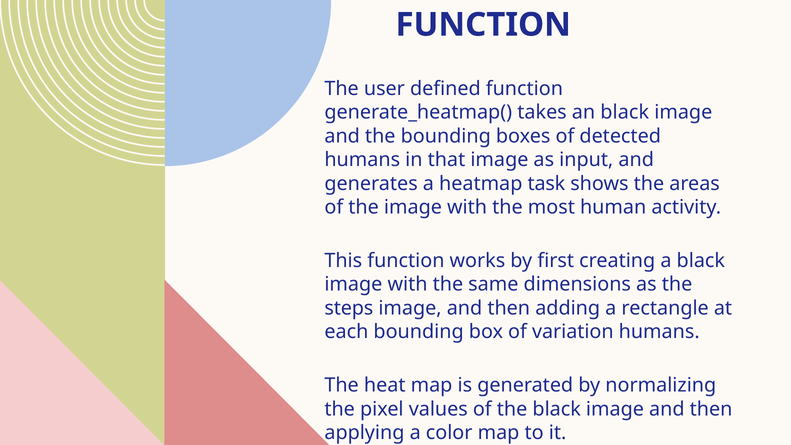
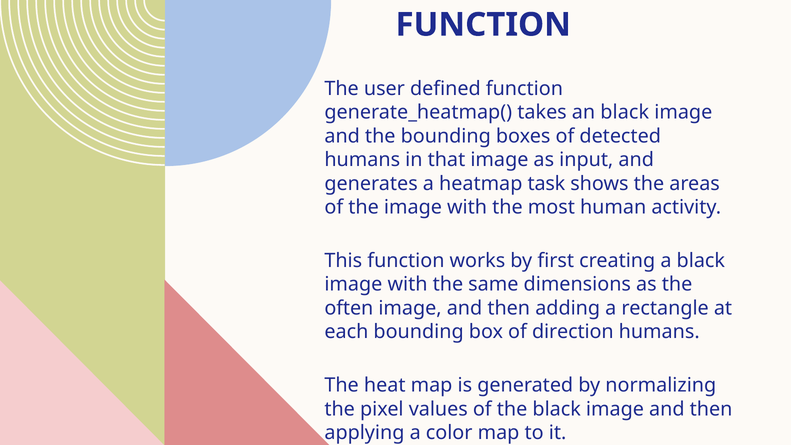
steps: steps -> often (349, 308)
variation: variation -> direction (573, 332)
